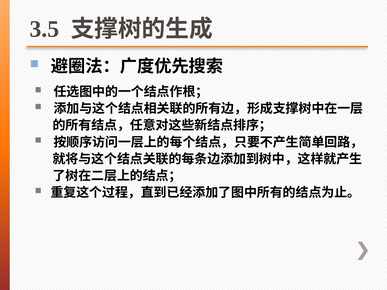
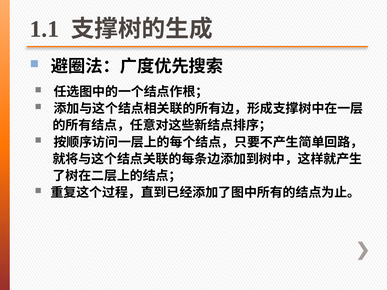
3.5: 3.5 -> 1.1 (44, 29)
